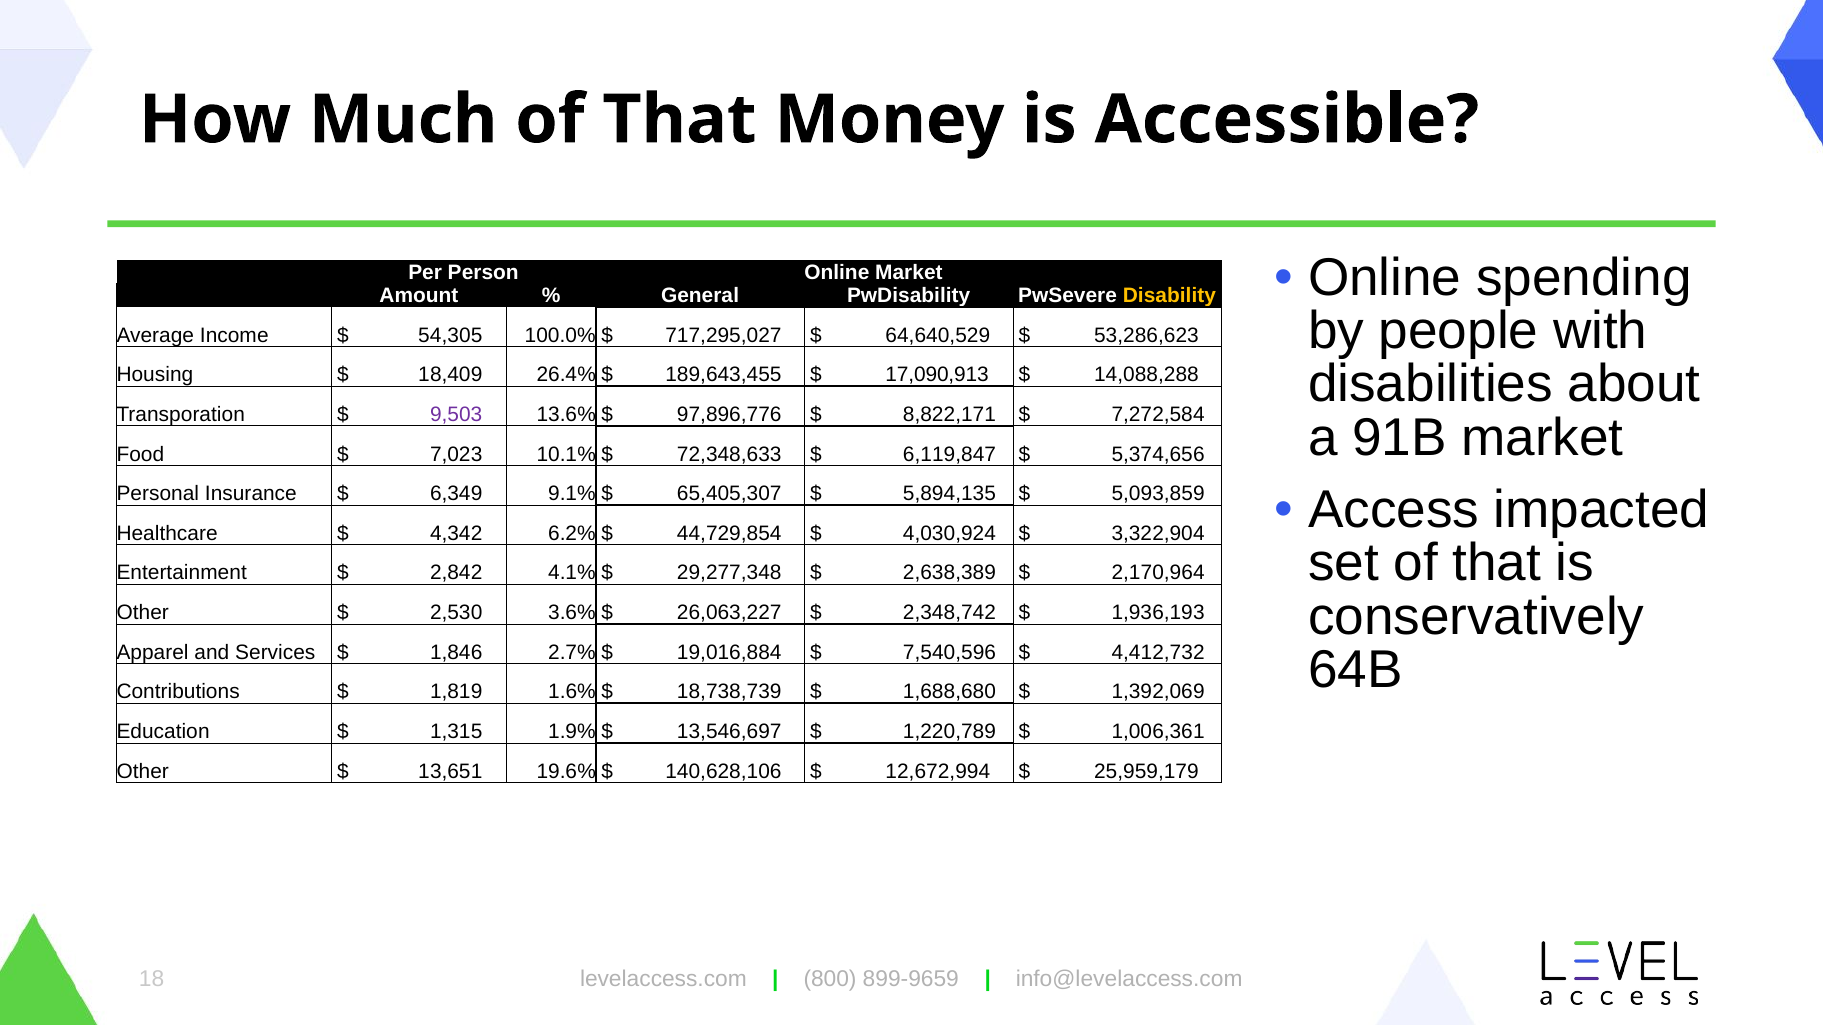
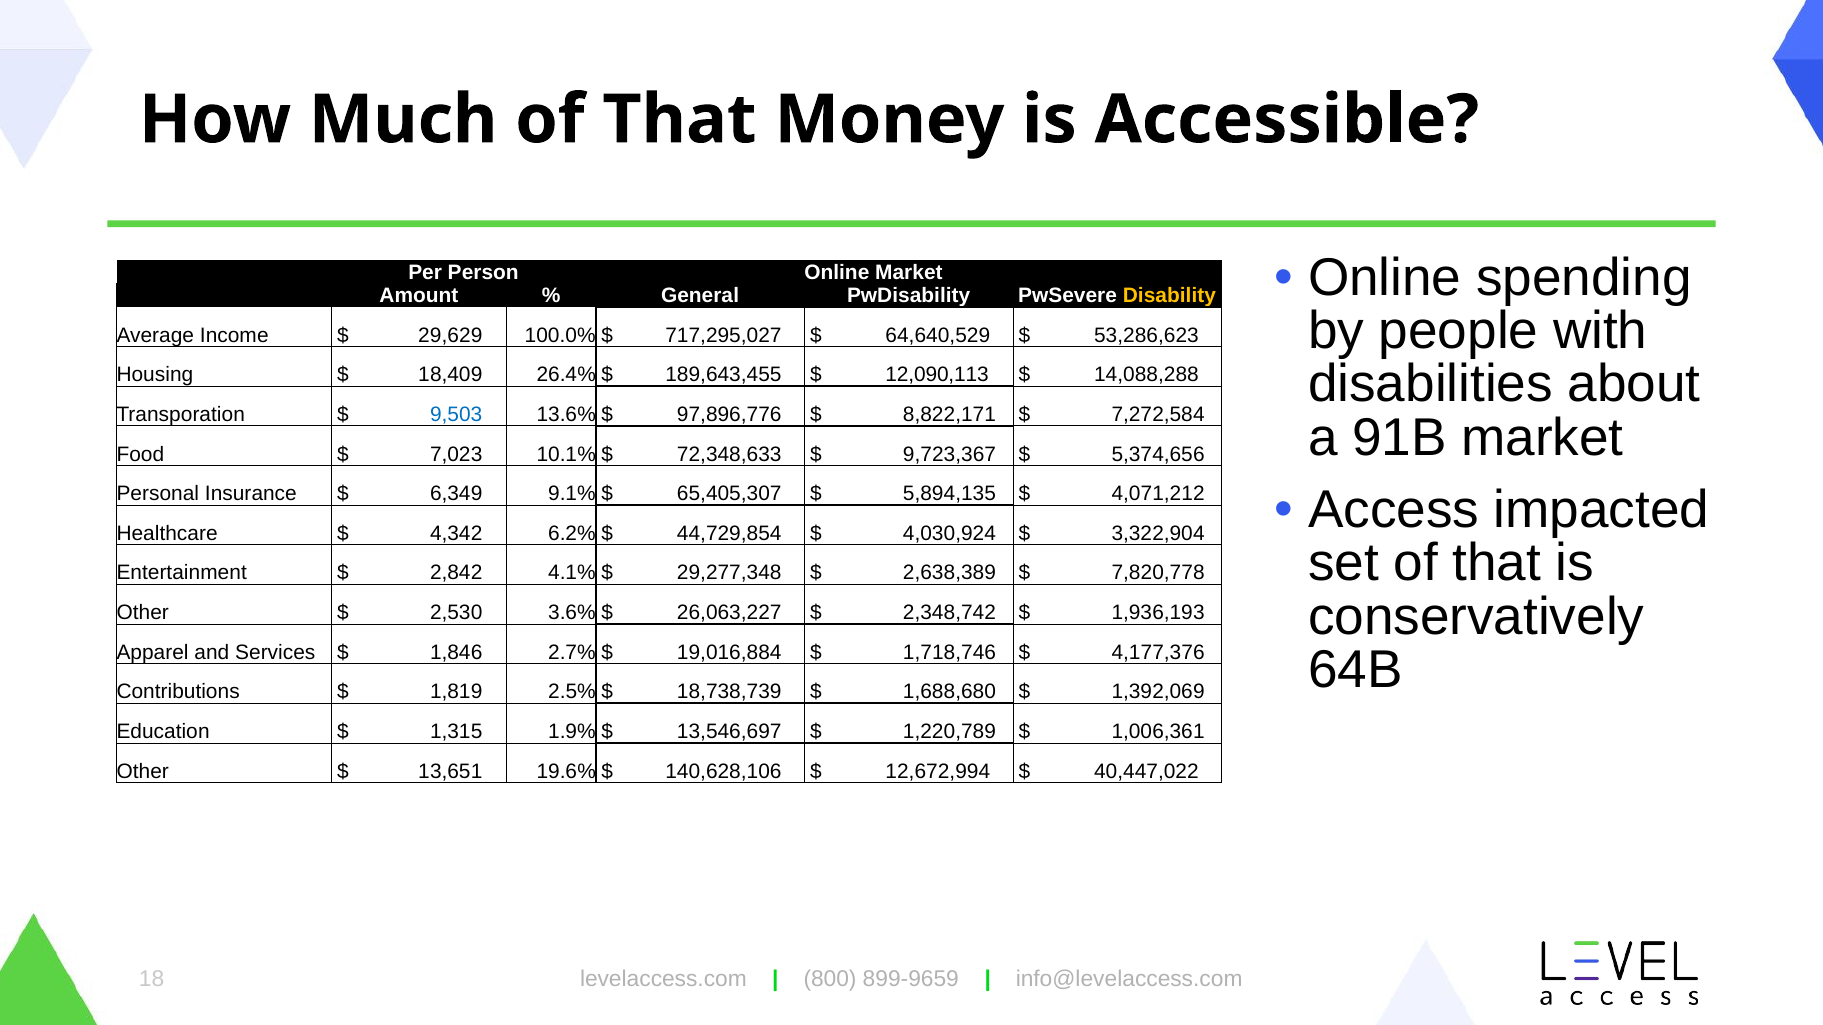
54,305: 54,305 -> 29,629 (450, 335)
17,090,913: 17,090,913 -> 12,090,113 (937, 375)
9,503 colour: purple -> blue (456, 415)
6,119,847: 6,119,847 -> 9,723,367 (949, 454)
5,093,859: 5,093,859 -> 4,071,212 (1158, 494)
2,170,964: 2,170,964 -> 7,820,778 (1158, 573)
7,540,596: 7,540,596 -> 1,718,746 (949, 653)
4,412,732: 4,412,732 -> 4,177,376 (1158, 653)
1.6%: 1.6% -> 2.5% (572, 692)
25,959,179: 25,959,179 -> 40,447,022 (1146, 772)
